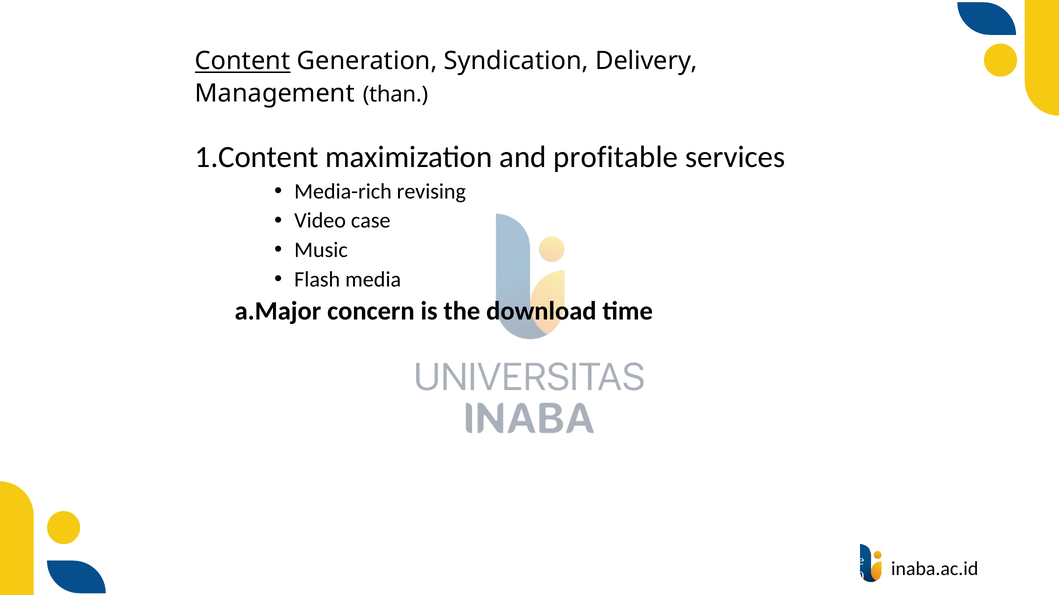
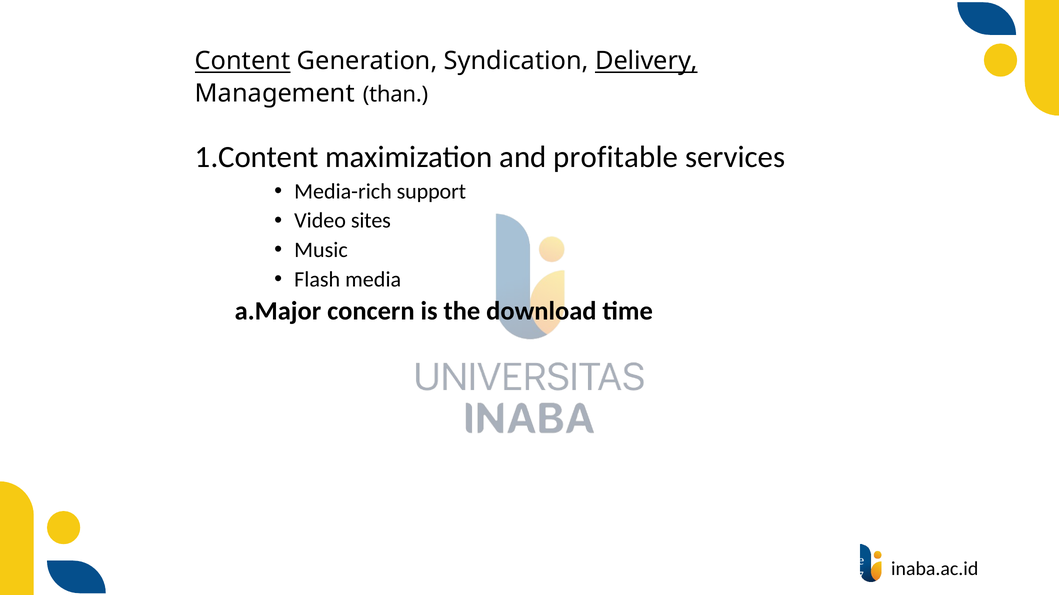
Delivery underline: none -> present (646, 61)
revising: revising -> support (431, 192)
case: case -> sites (371, 221)
2080: 2080 -> 2027 (851, 577)
